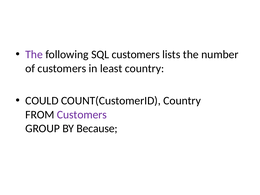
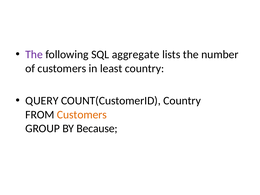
SQL customers: customers -> aggregate (136, 55)
COULD: COULD -> QUERY (42, 101)
Customers colour: purple -> orange (82, 115)
